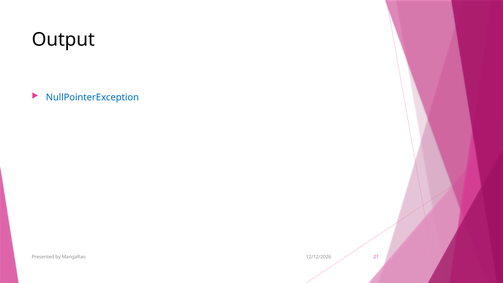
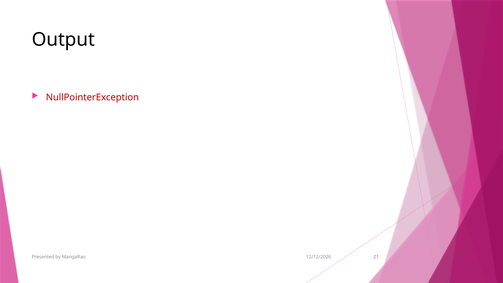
NullPointerException colour: blue -> red (92, 97)
